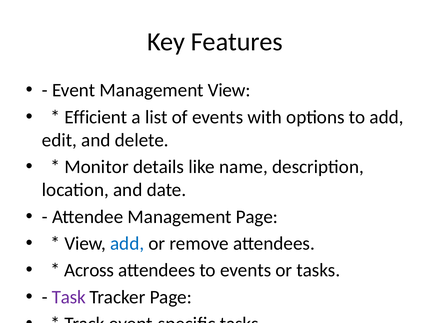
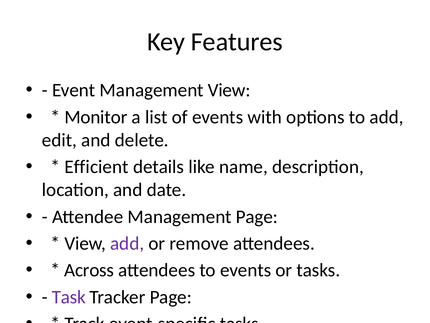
Efficient: Efficient -> Monitor (96, 117)
Monitor: Monitor -> Efficient (97, 167)
add colour: blue -> purple (127, 243)
